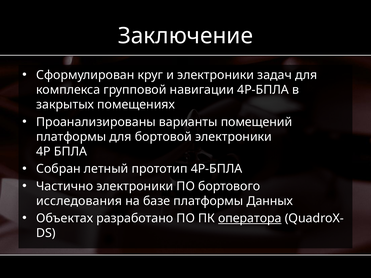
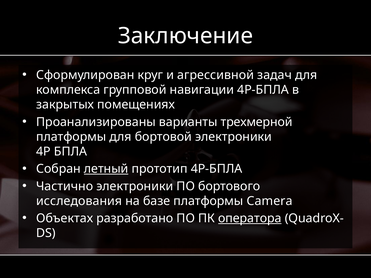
и электроники: электроники -> агрессивной (216, 75)
помещений: помещений -> трехмерной (257, 122)
летный underline: none -> present (106, 169)
Данных: Данных -> Camera (270, 201)
